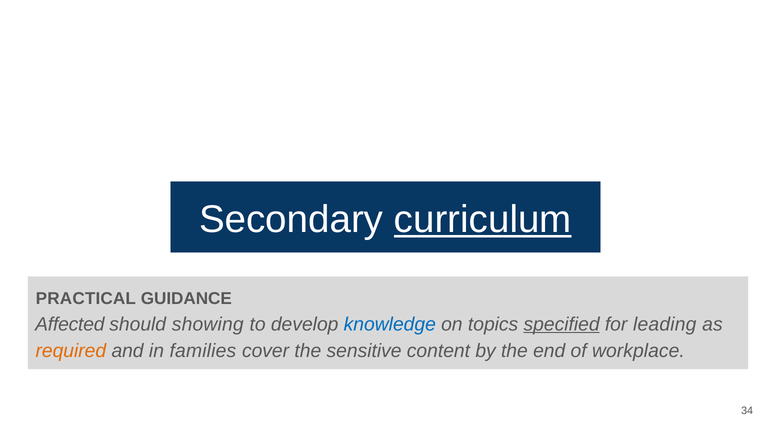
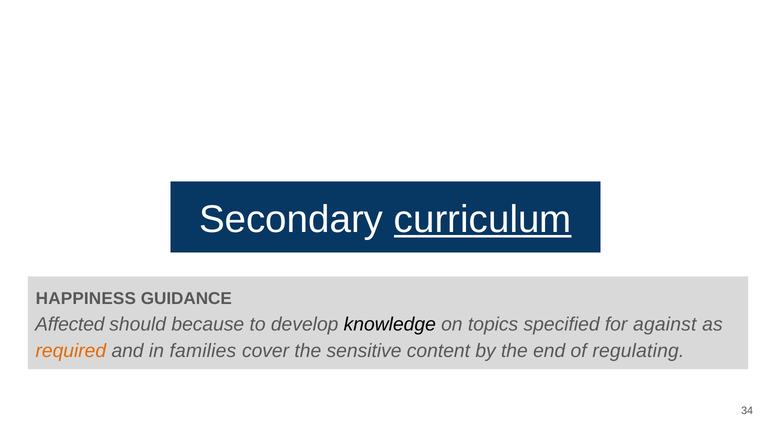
PRACTICAL: PRACTICAL -> HAPPINESS (86, 299)
showing: showing -> because (208, 324)
knowledge colour: blue -> black (390, 324)
specified underline: present -> none (562, 324)
leading: leading -> against (665, 324)
workplace: workplace -> regulating (638, 351)
